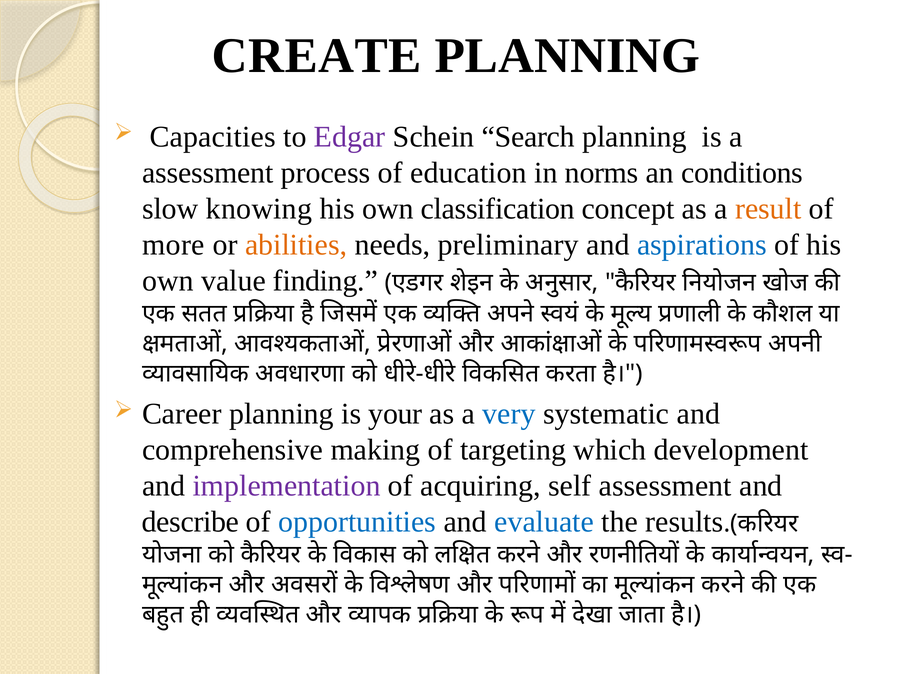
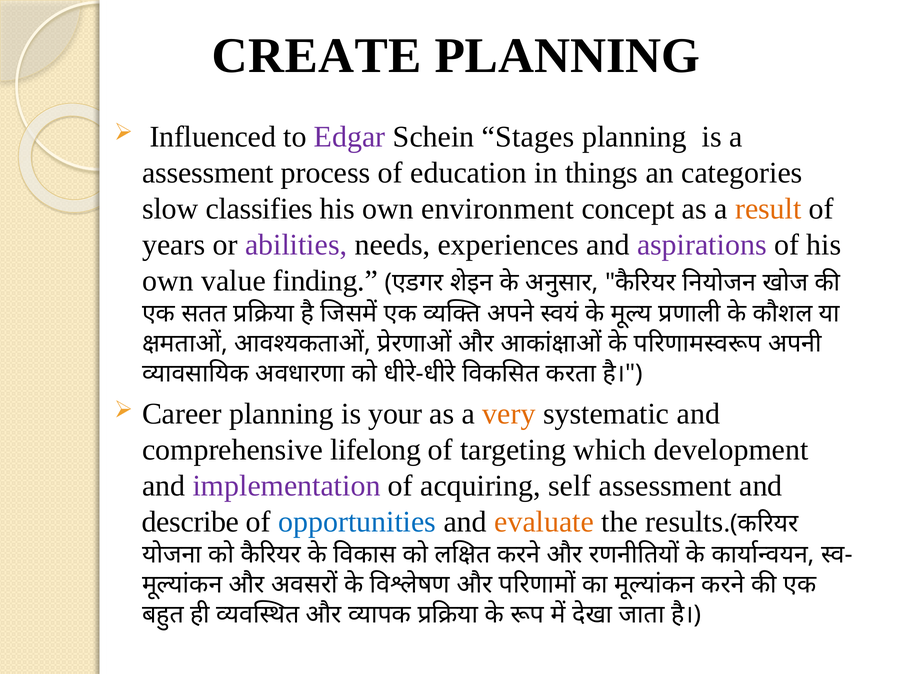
Capacities: Capacities -> Influenced (213, 137)
Search: Search -> Stages (528, 137)
norms: norms -> things (602, 173)
conditions: conditions -> categories (742, 173)
knowing: knowing -> classifies (259, 209)
classification: classification -> environment (497, 209)
more: more -> years (174, 244)
abilities colour: orange -> purple (296, 244)
preliminary: preliminary -> experiences (508, 244)
aspirations colour: blue -> purple (702, 244)
very colour: blue -> orange (509, 414)
making: making -> lifelong (376, 450)
evaluate colour: blue -> orange (544, 522)
